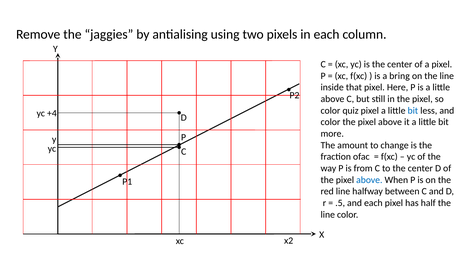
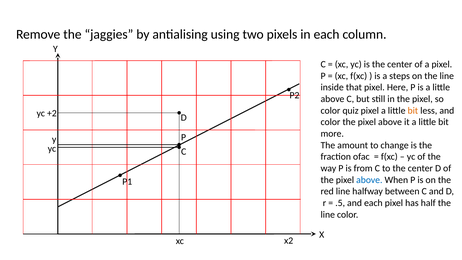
bring: bring -> steps (400, 76)
bit colour: blue -> orange (413, 110)
+4: +4 -> +2 (52, 113)
